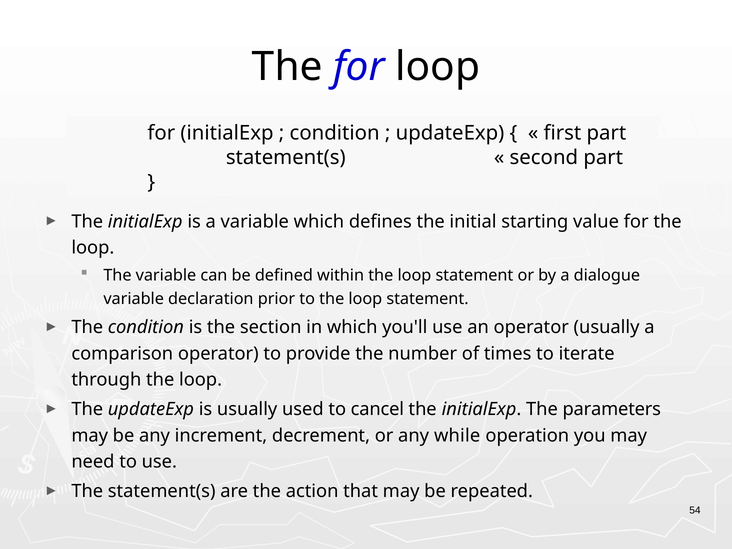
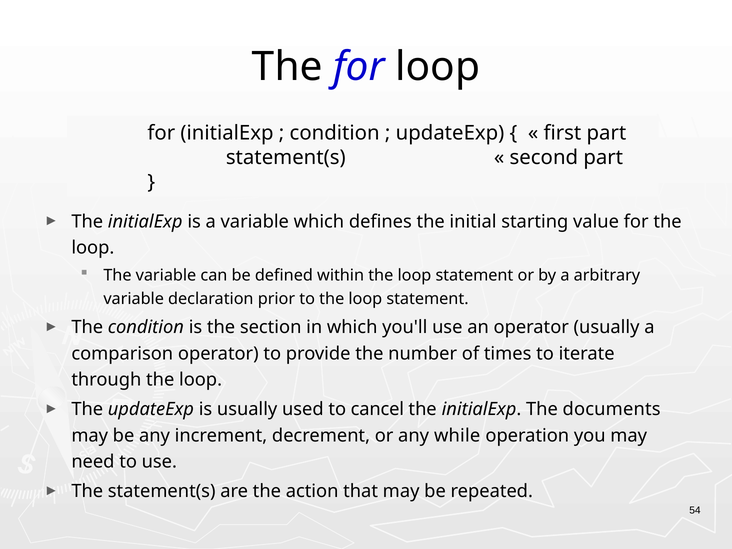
dialogue: dialogue -> arbitrary (607, 275)
parameters: parameters -> documents (612, 409)
